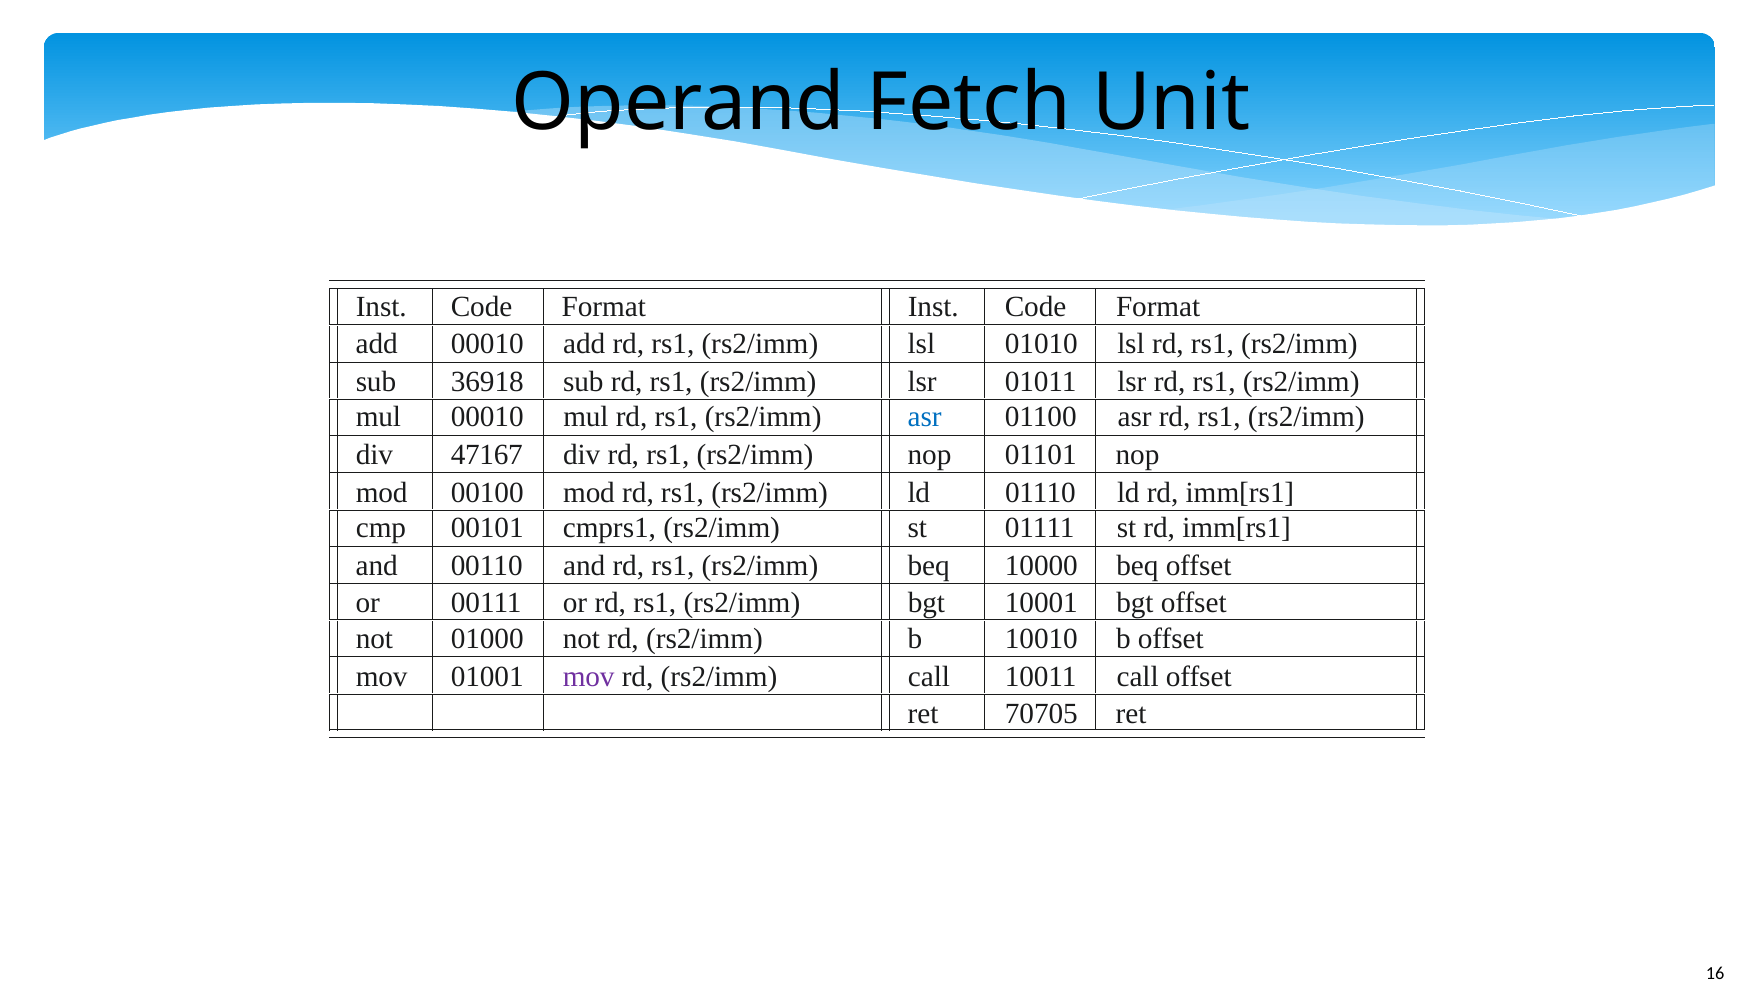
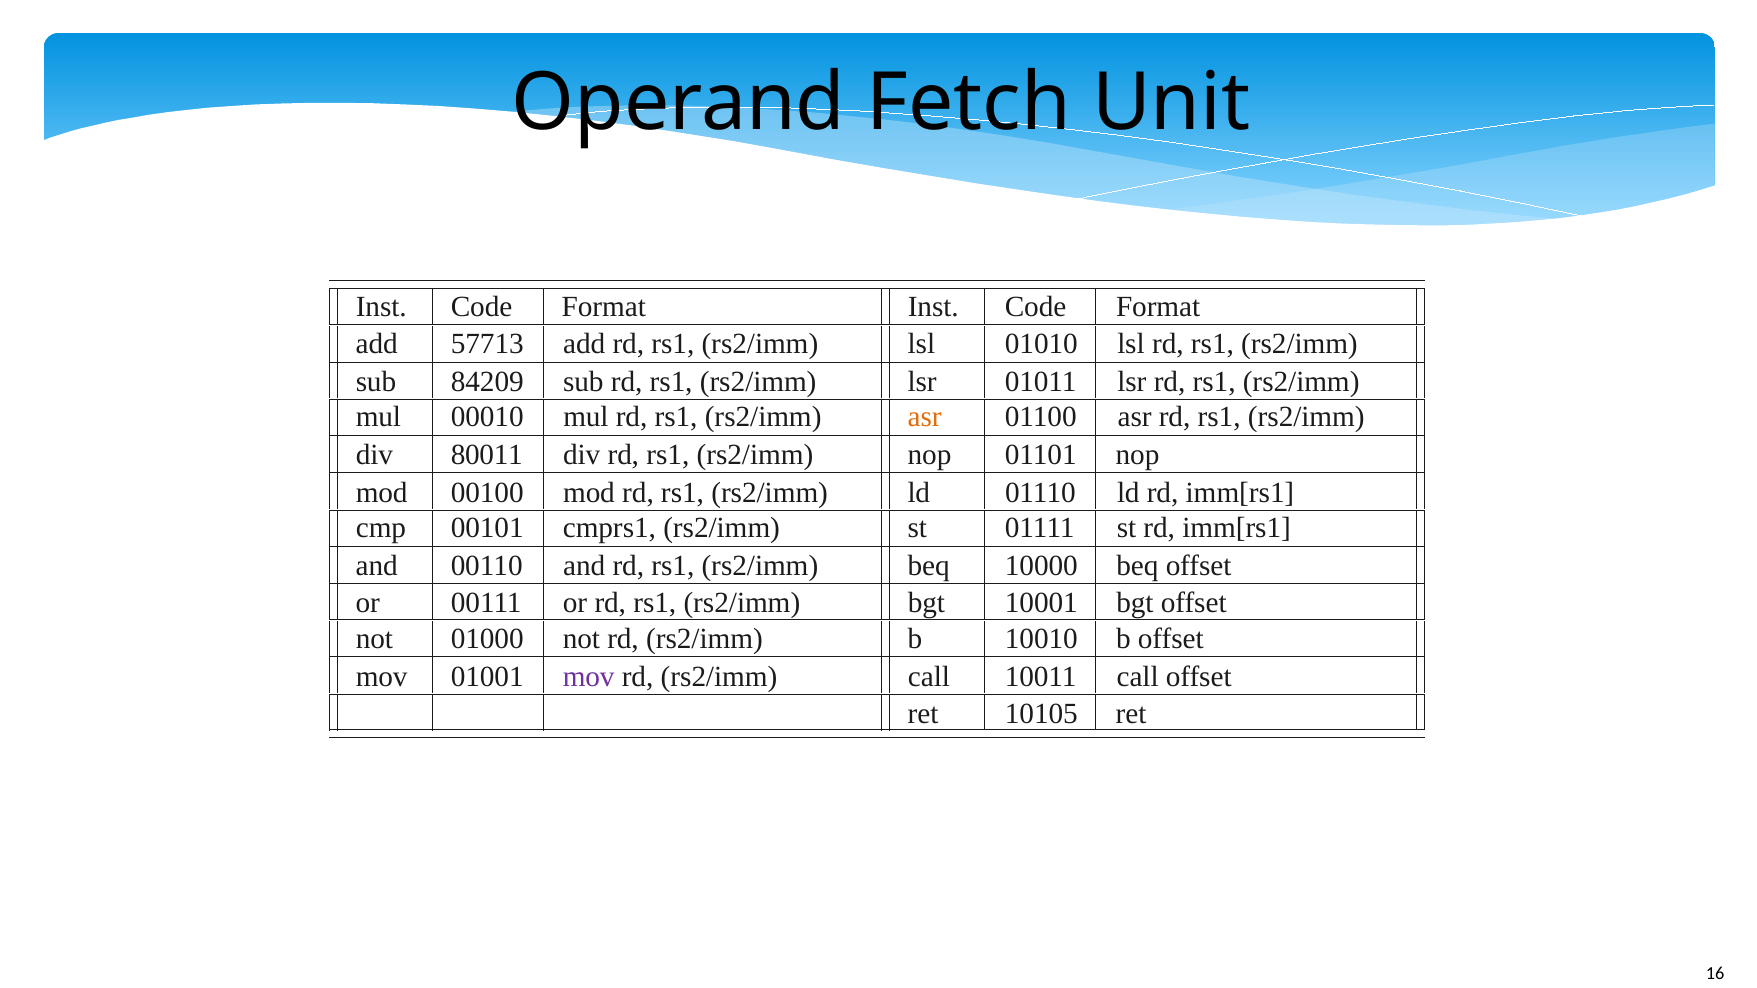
add 00010: 00010 -> 57713 (487, 344)
36918: 36918 -> 84209 (487, 382)
asr colour: blue -> orange (925, 417)
47167: 47167 -> 80011 (487, 455)
70705: 70705 -> 10105 (1041, 714)
